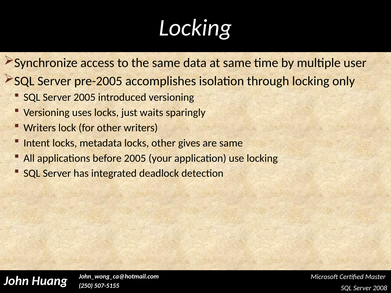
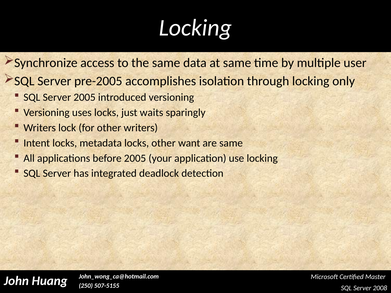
gives: gives -> want (189, 143)
